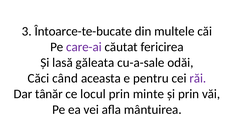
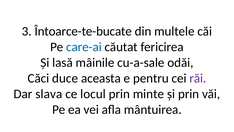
care-ai colour: purple -> blue (84, 47)
găleata: găleata -> mâinile (95, 62)
când: când -> duce (65, 78)
tânăr: tânăr -> slava (49, 94)
